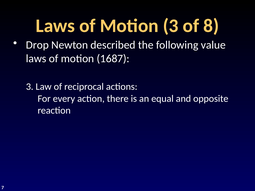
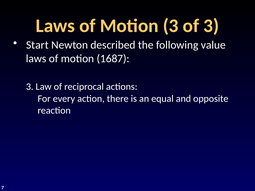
of 8: 8 -> 3 (211, 26)
Drop: Drop -> Start (37, 45)
